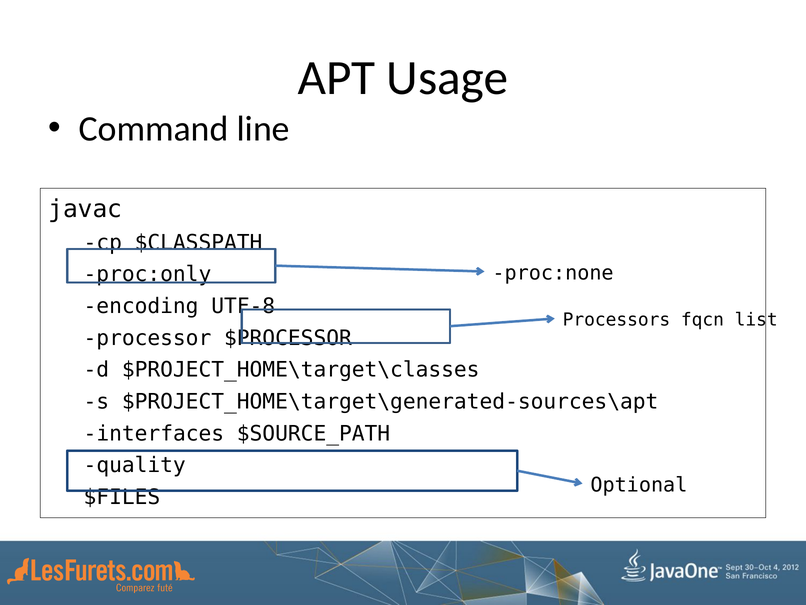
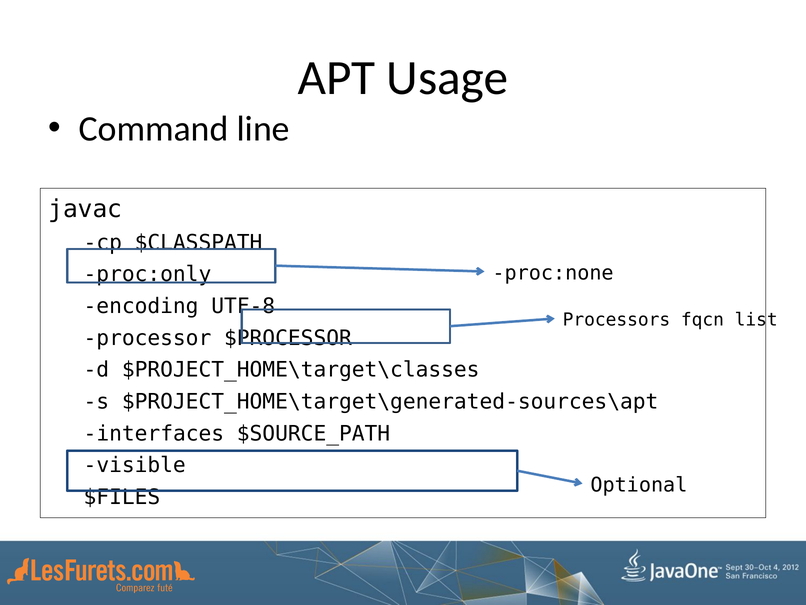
quality: quality -> visible (135, 465)
